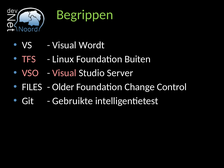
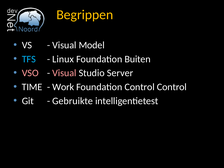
Begrippen colour: light green -> yellow (85, 15)
Wordt: Wordt -> Model (92, 45)
TFS colour: pink -> light blue (29, 59)
FILES: FILES -> TIME (32, 87)
Older: Older -> Work (63, 87)
Foundation Change: Change -> Control (140, 87)
